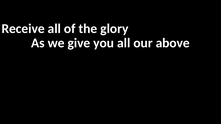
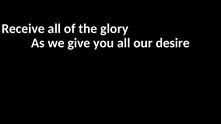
above: above -> desire (173, 43)
